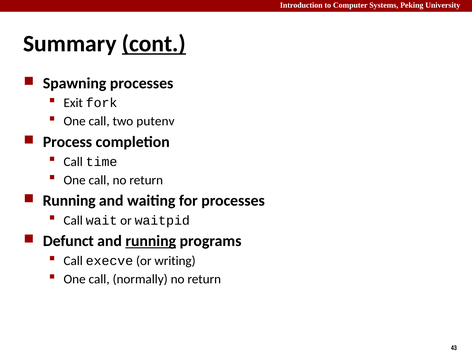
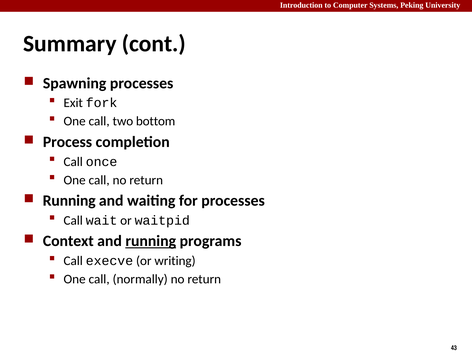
cont underline: present -> none (154, 44)
putenv: putenv -> bottom (156, 121)
time: time -> once (102, 162)
Defunct: Defunct -> Context (68, 241)
